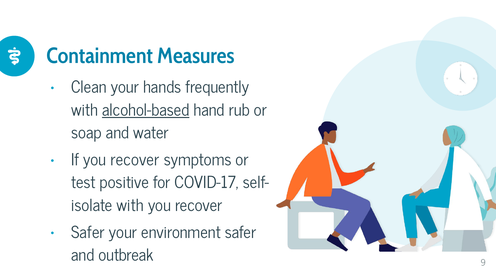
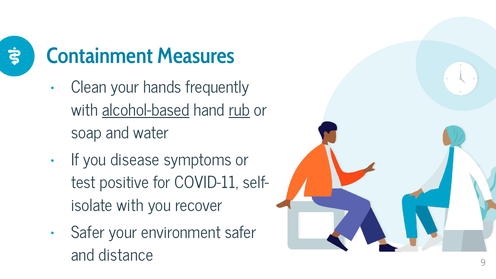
rub underline: none -> present (239, 110)
If you recover: recover -> disease (135, 160)
COVID-17: COVID-17 -> COVID-11 (207, 183)
outbreak: outbreak -> distance (126, 255)
